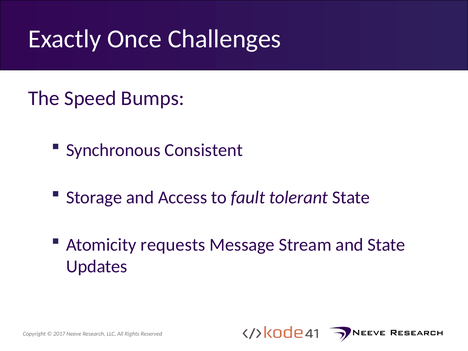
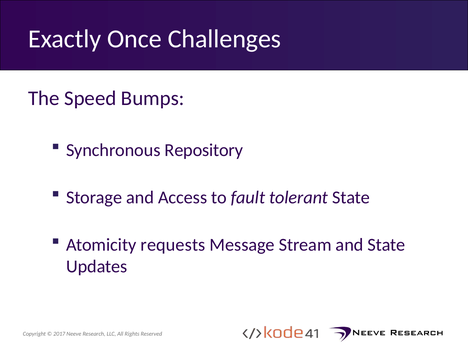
Consistent: Consistent -> Repository (204, 150)
